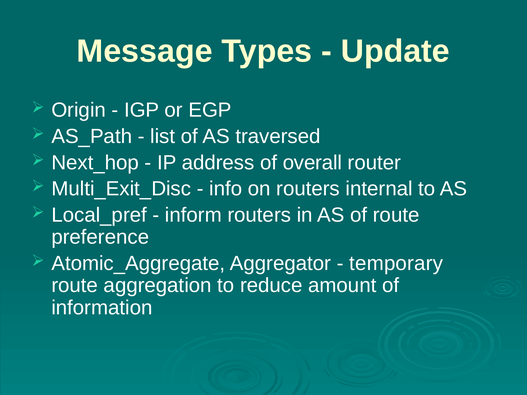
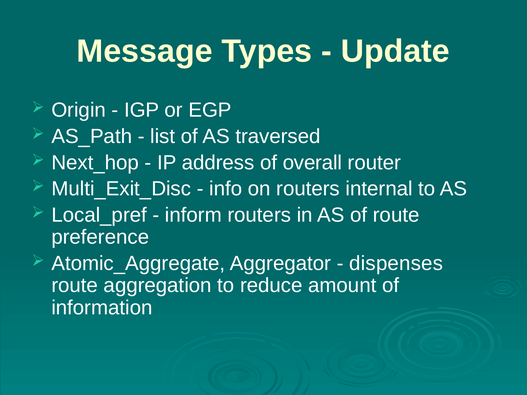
temporary: temporary -> dispenses (396, 264)
